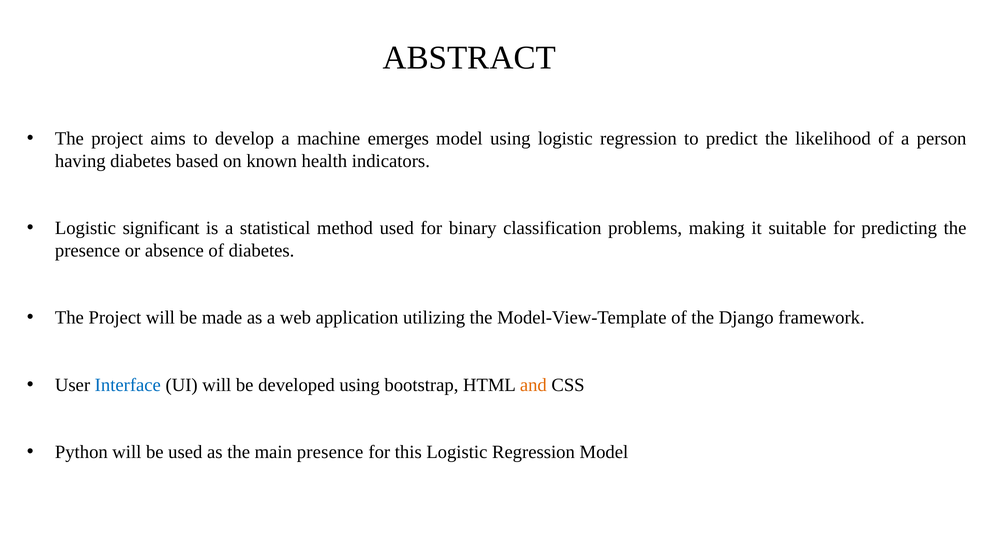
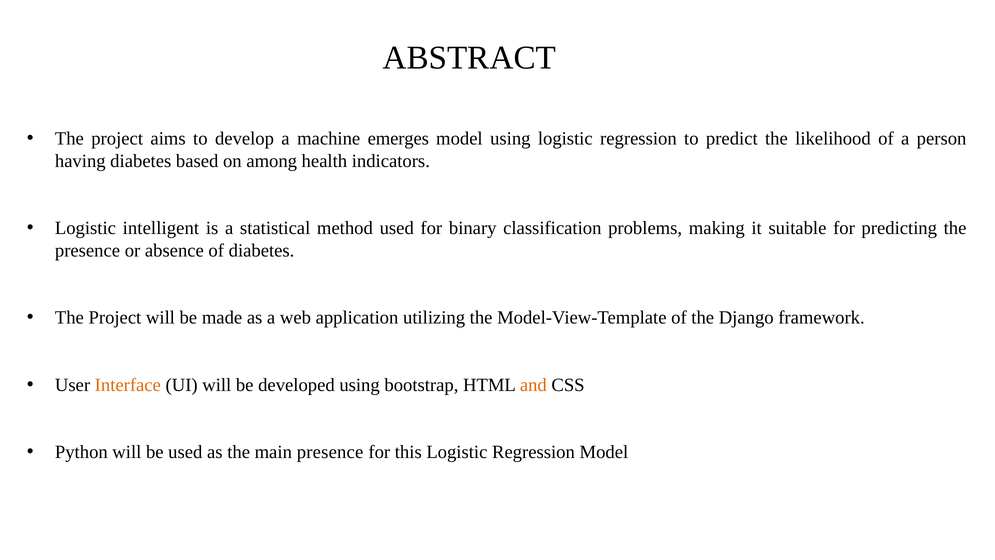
known: known -> among (272, 161)
significant: significant -> intelligent (161, 228)
Interface colour: blue -> orange (128, 385)
